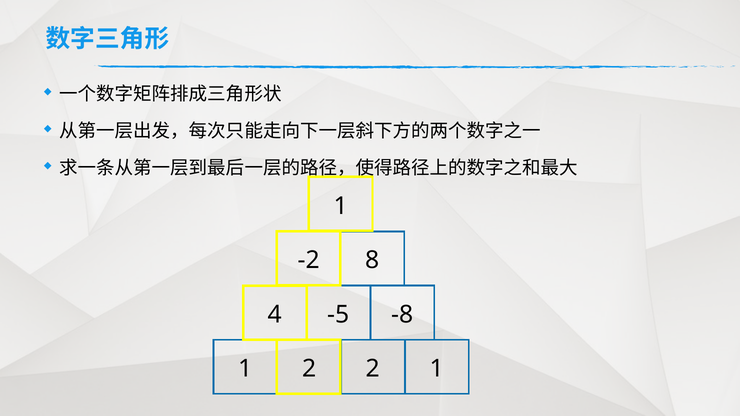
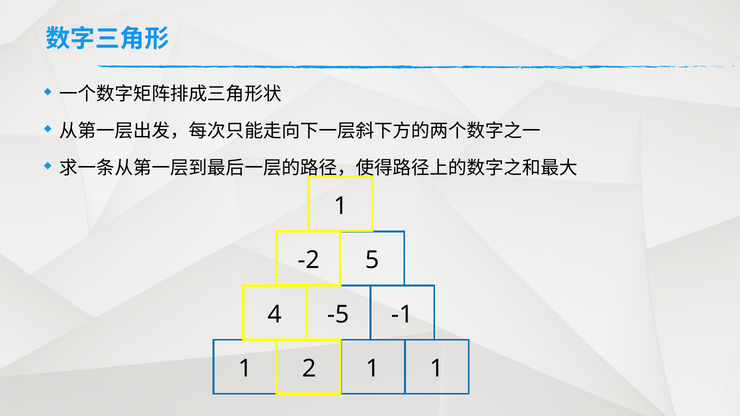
8: 8 -> 5 (372, 260)
-8: -8 -> -1 (402, 315)
2 2: 2 -> 1 (373, 369)
